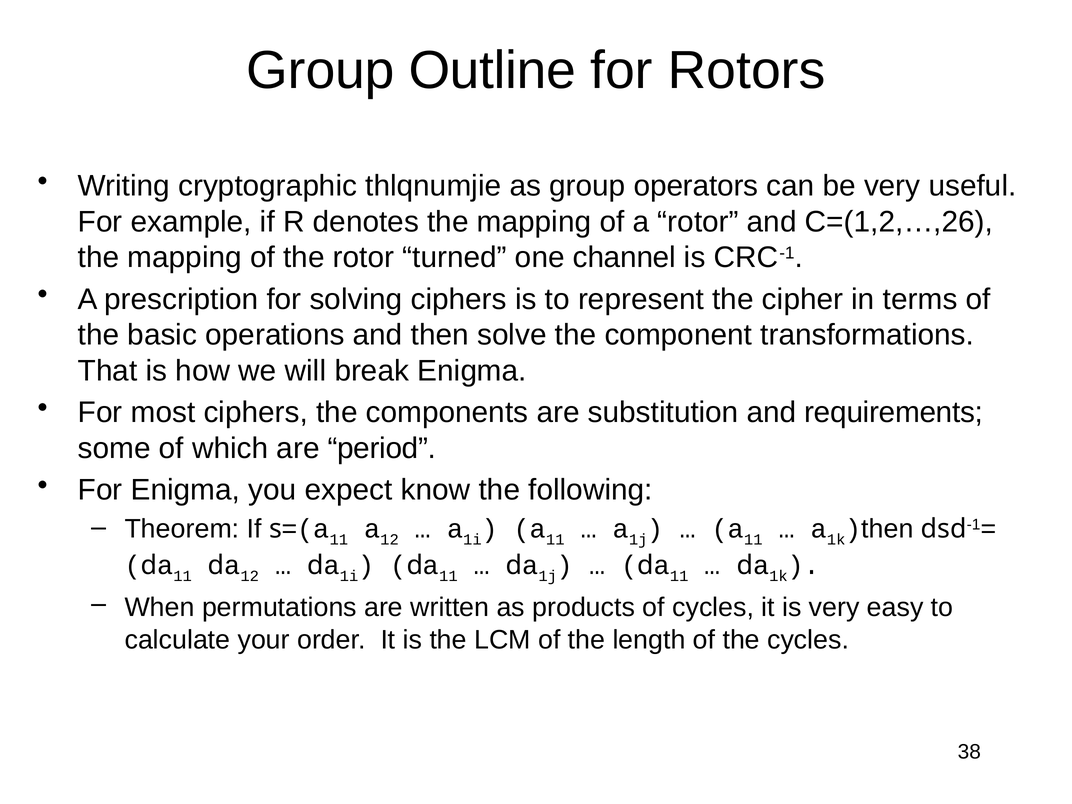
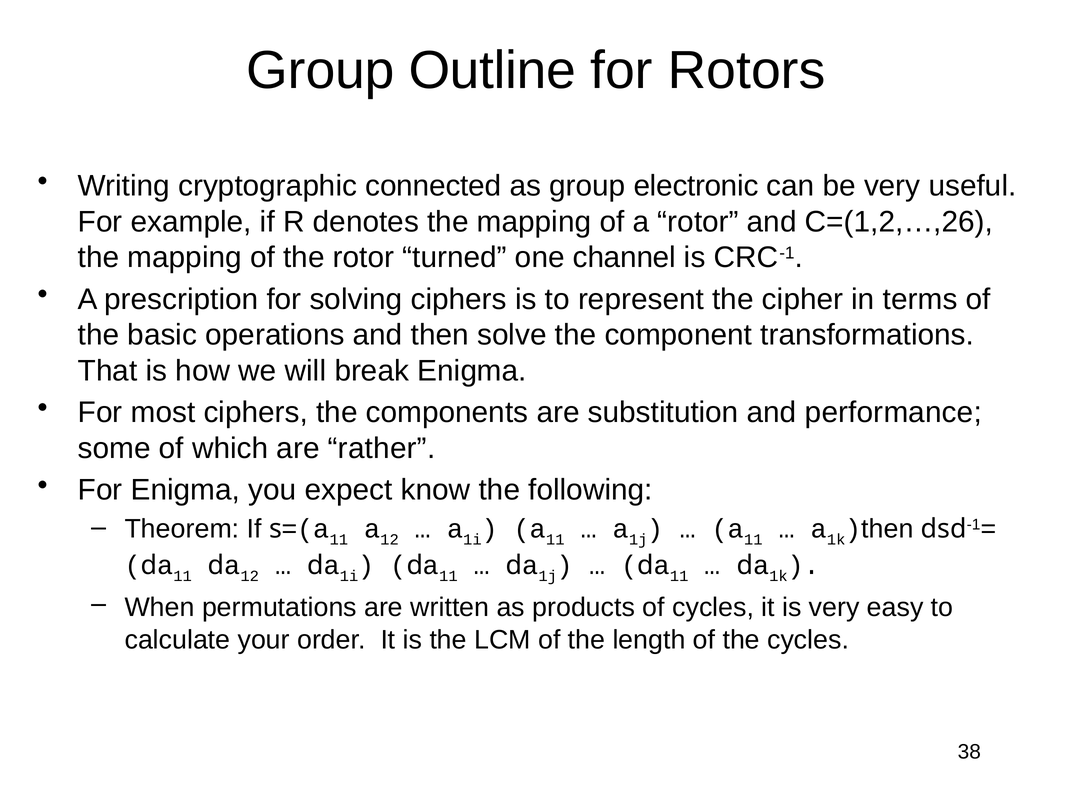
thlqnumjie: thlqnumjie -> connected (433, 186)
operators: operators -> electronic (696, 186)
requirements: requirements -> performance (893, 413)
period: period -> rather (382, 448)
